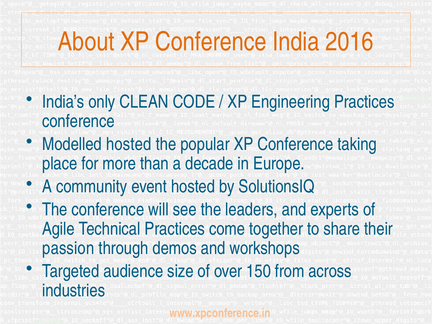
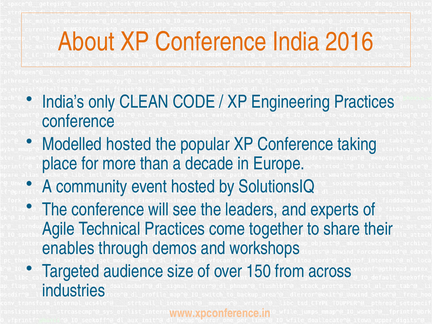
passion: passion -> enables (68, 248)
